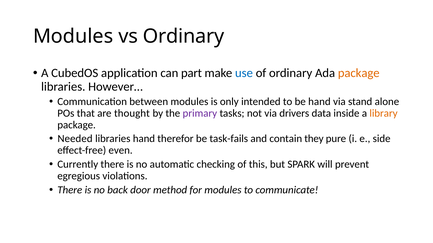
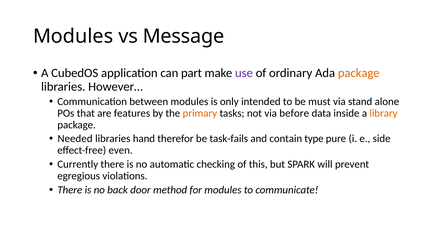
vs Ordinary: Ordinary -> Message (184, 36)
use colour: blue -> purple (244, 73)
be hand: hand -> must (319, 102)
thought: thought -> features (132, 113)
primary colour: purple -> orange (200, 113)
drivers: drivers -> before (294, 113)
they: they -> type (314, 139)
